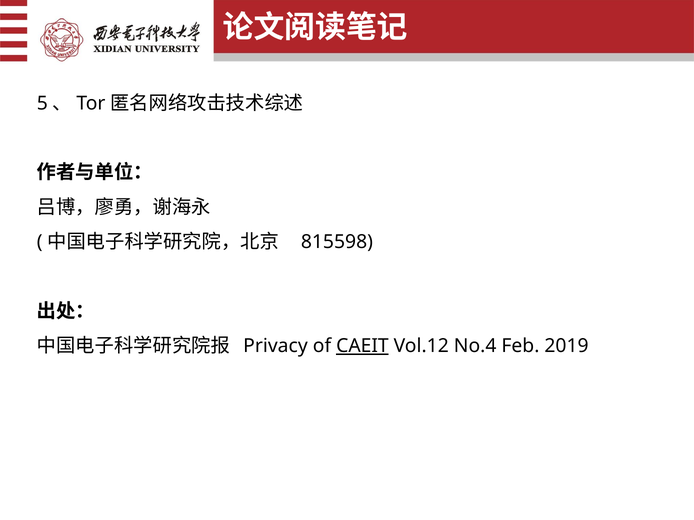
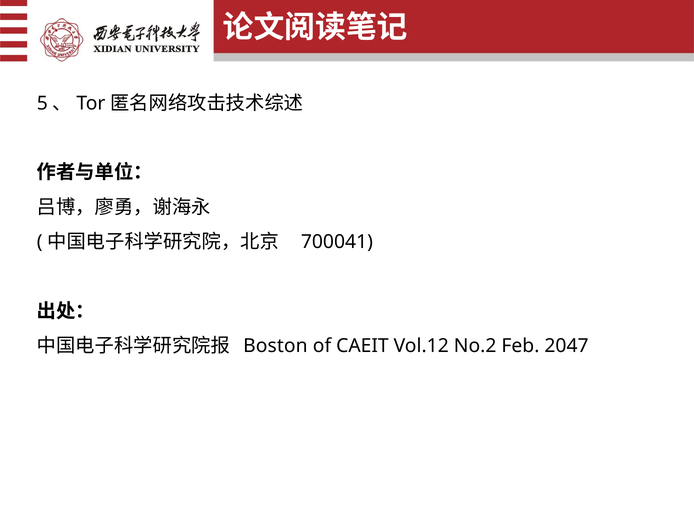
815598: 815598 -> 700041 (337, 242)
Privacy: Privacy -> Boston (275, 346)
CAEIT underline: present -> none (362, 346)
No.4: No.4 -> No.2 (475, 346)
2019: 2019 -> 2047 (567, 346)
